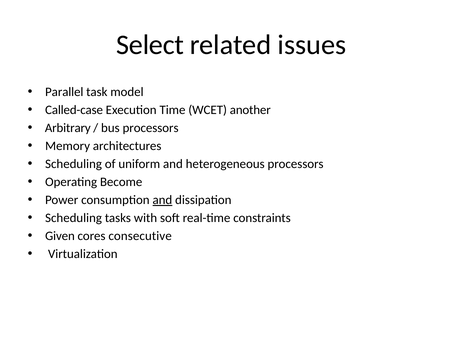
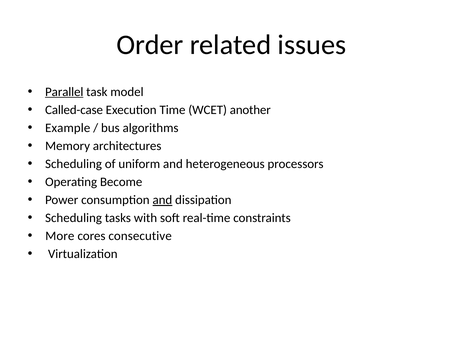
Select: Select -> Order (150, 45)
Parallel underline: none -> present (64, 92)
Arbitrary: Arbitrary -> Example (68, 128)
bus processors: processors -> algorithms (151, 128)
Given: Given -> More (60, 236)
